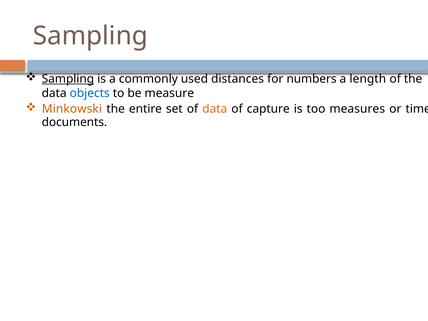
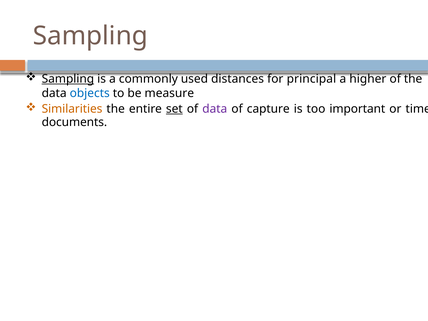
numbers: numbers -> principal (311, 79)
length: length -> higher (368, 79)
Minkowski: Minkowski -> Similarities (72, 109)
set underline: none -> present (174, 109)
data colour: orange -> purple (215, 109)
measures: measures -> important (357, 109)
